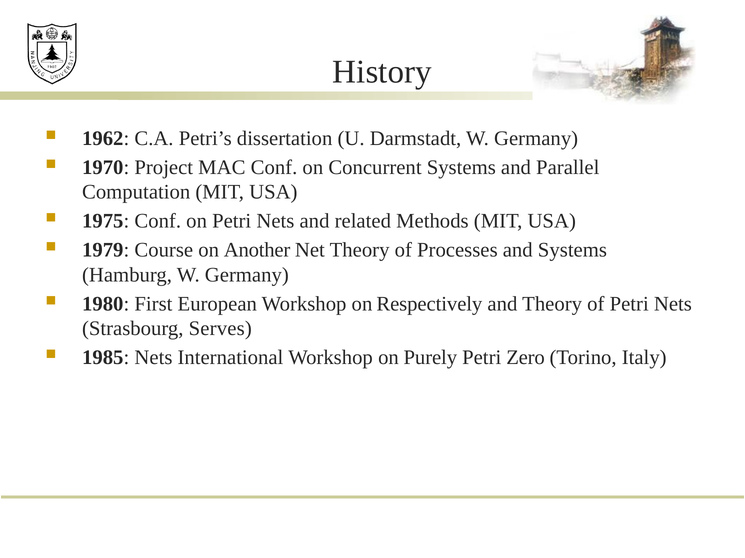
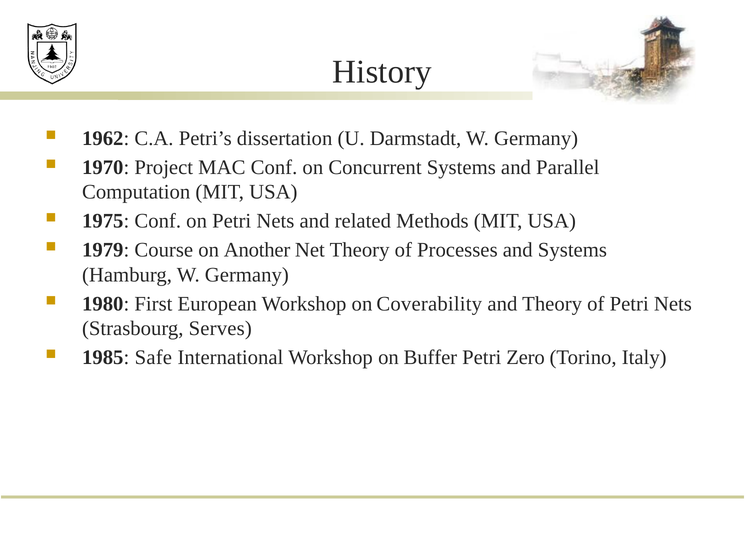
Respectively: Respectively -> Coverability (429, 304)
1985 Nets: Nets -> Safe (153, 358)
Purely: Purely -> Buffer (430, 358)
